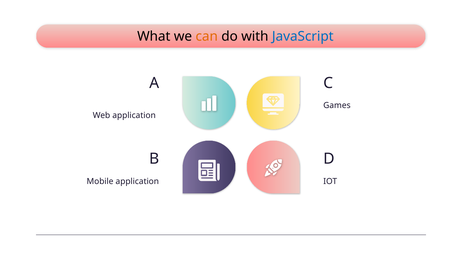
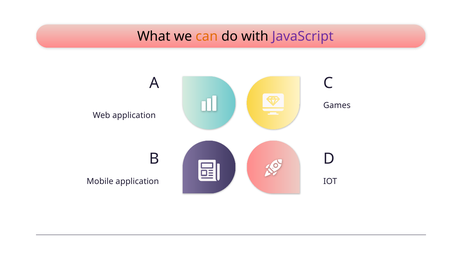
JavaScript colour: blue -> purple (303, 37)
